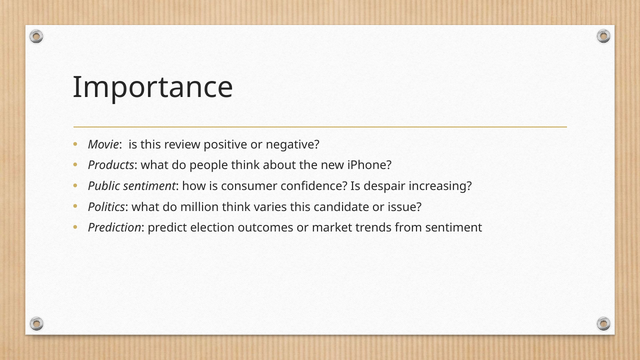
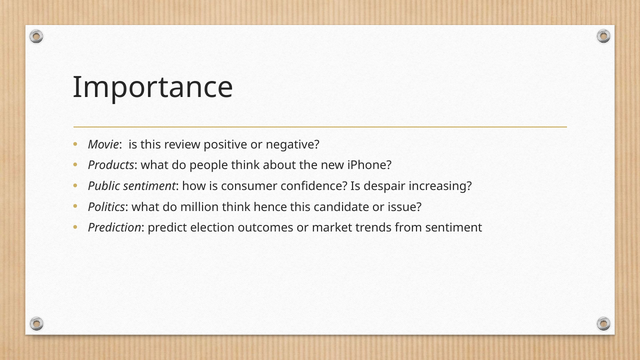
varies: varies -> hence (270, 207)
